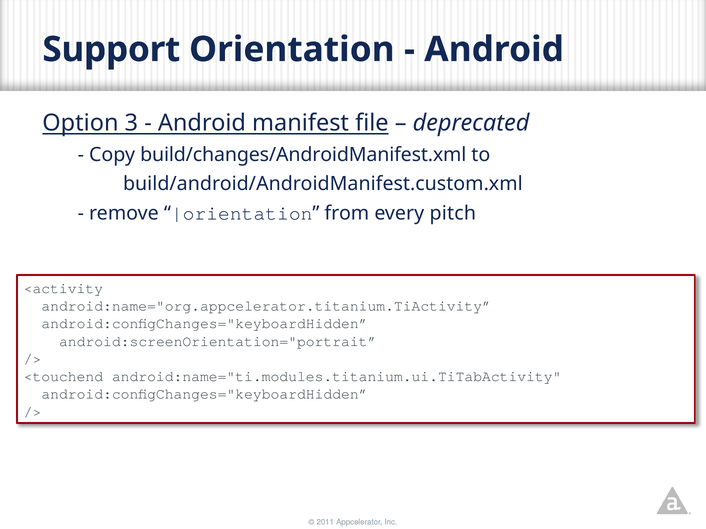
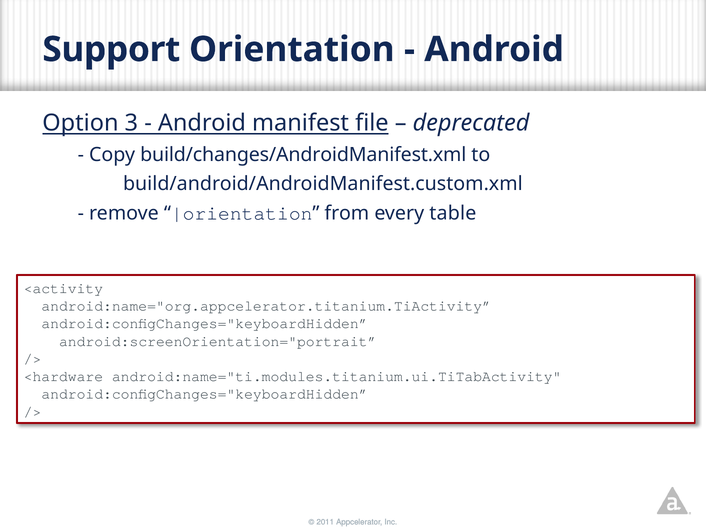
pitch: pitch -> table (453, 214)
<touchend: <touchend -> <hardware (63, 377)
